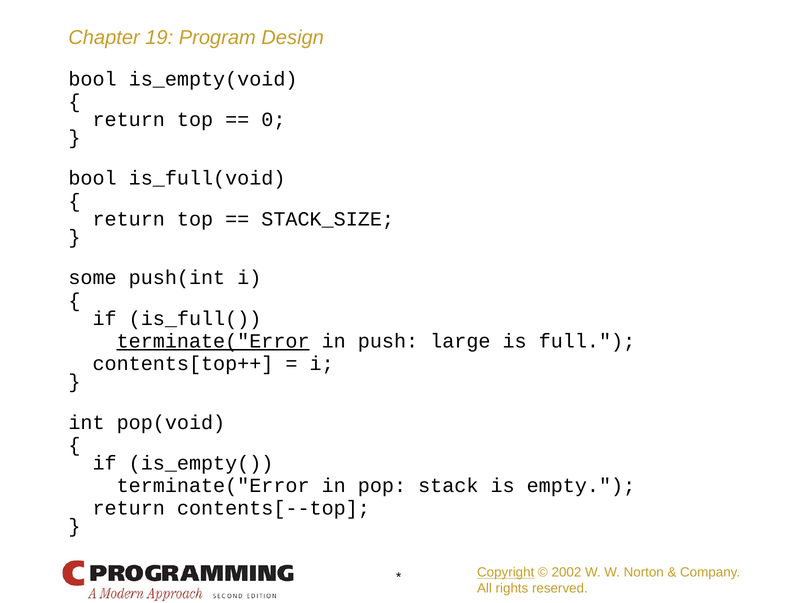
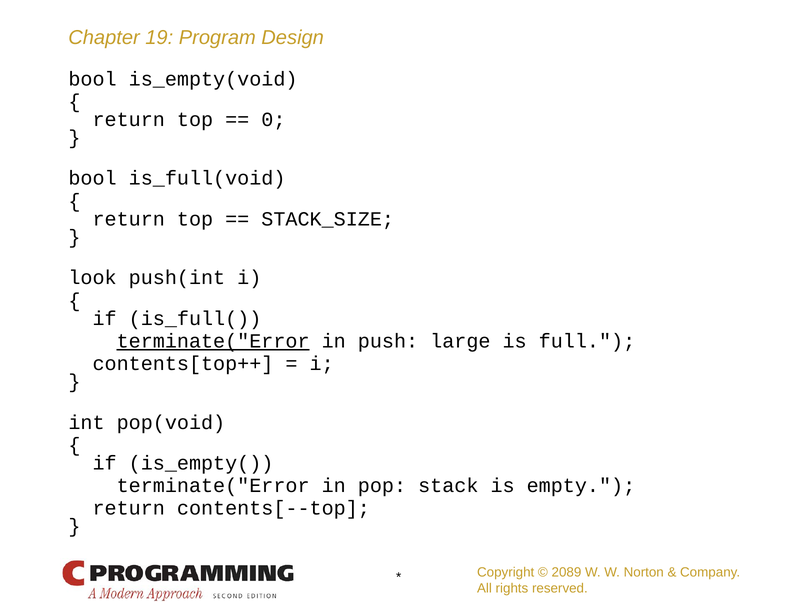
some: some -> look (93, 278)
Copyright underline: present -> none (506, 572)
2002: 2002 -> 2089 (566, 572)
